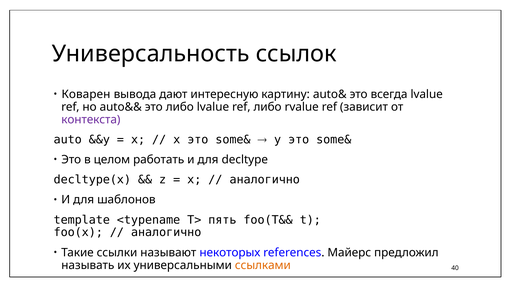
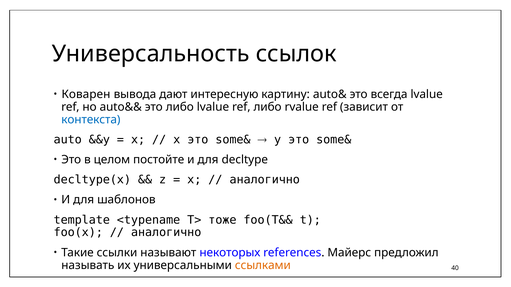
контекста colour: purple -> blue (91, 120)
работать: работать -> постойте (159, 160)
пять: пять -> тоже (222, 220)
